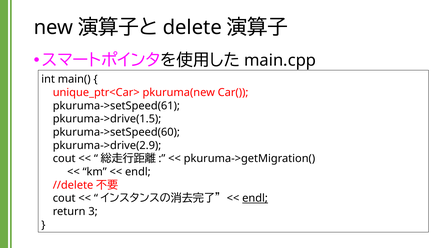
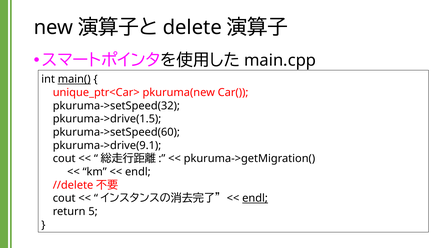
main( underline: none -> present (74, 79)
pkuruma->setSpeed(61: pkuruma->setSpeed(61 -> pkuruma->setSpeed(32 (116, 106)
pkuruma->drive(2.9: pkuruma->drive(2.9 -> pkuruma->drive(9.1 (107, 146)
3: 3 -> 5 (93, 212)
